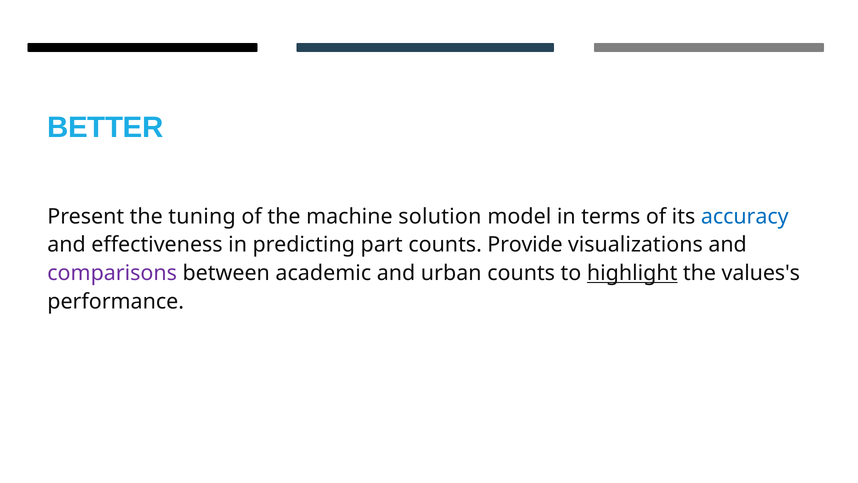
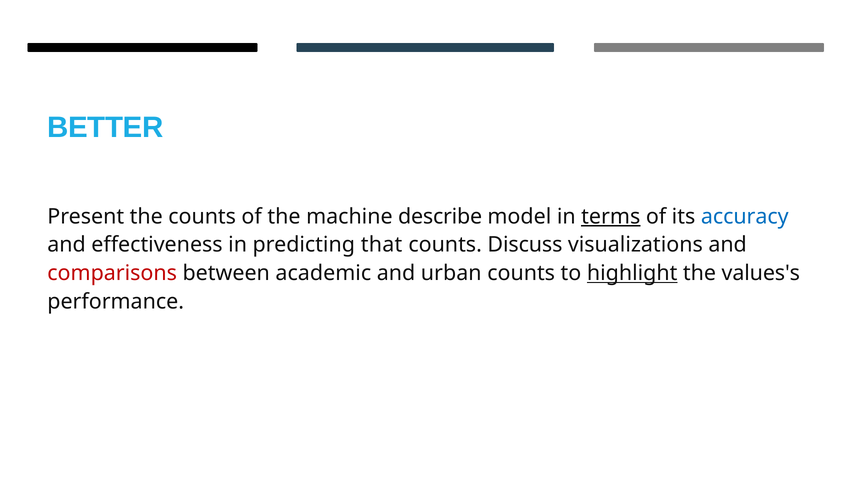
the tuning: tuning -> counts (202, 216)
solution: solution -> describe (440, 216)
terms underline: none -> present (611, 216)
part: part -> that (382, 245)
Provide: Provide -> Discuss (525, 245)
comparisons colour: purple -> red (112, 273)
